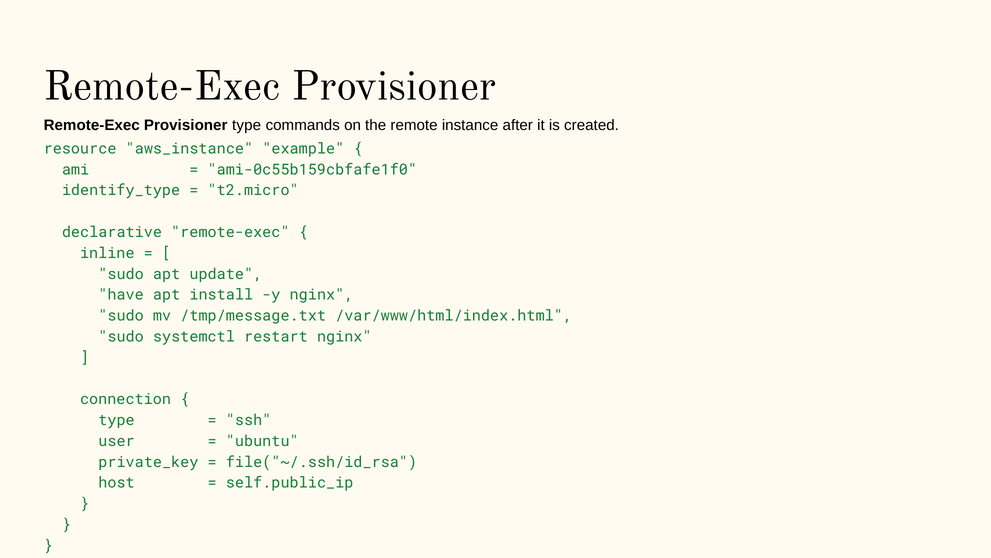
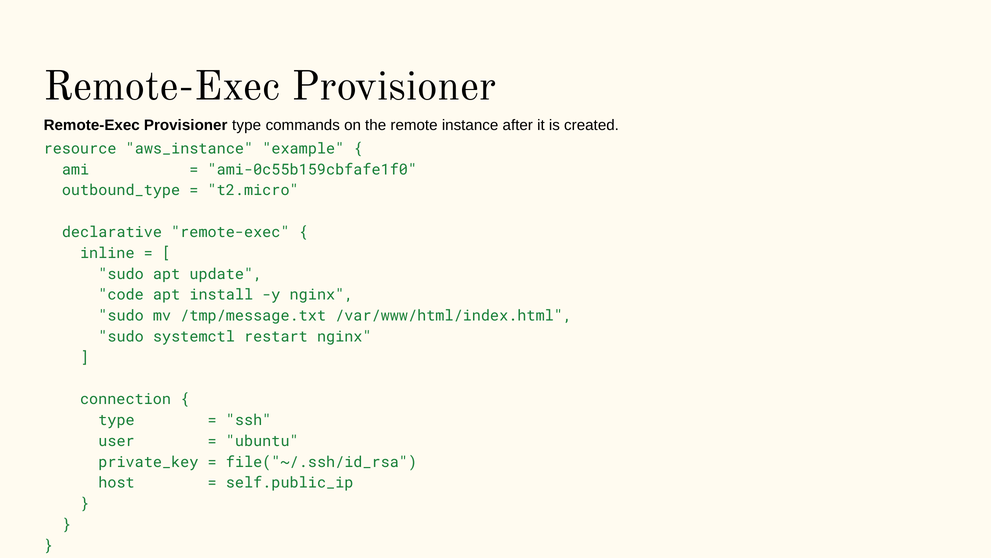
identify_type: identify_type -> outbound_type (121, 190)
have: have -> code (121, 295)
